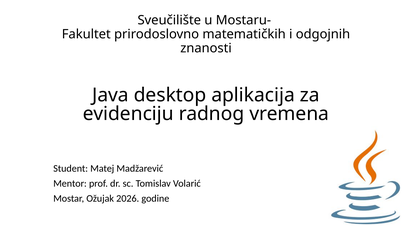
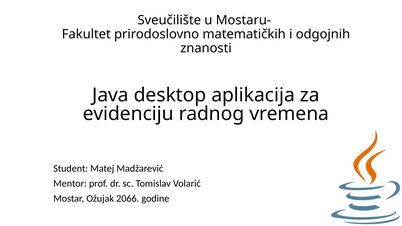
2026: 2026 -> 2066 (128, 199)
